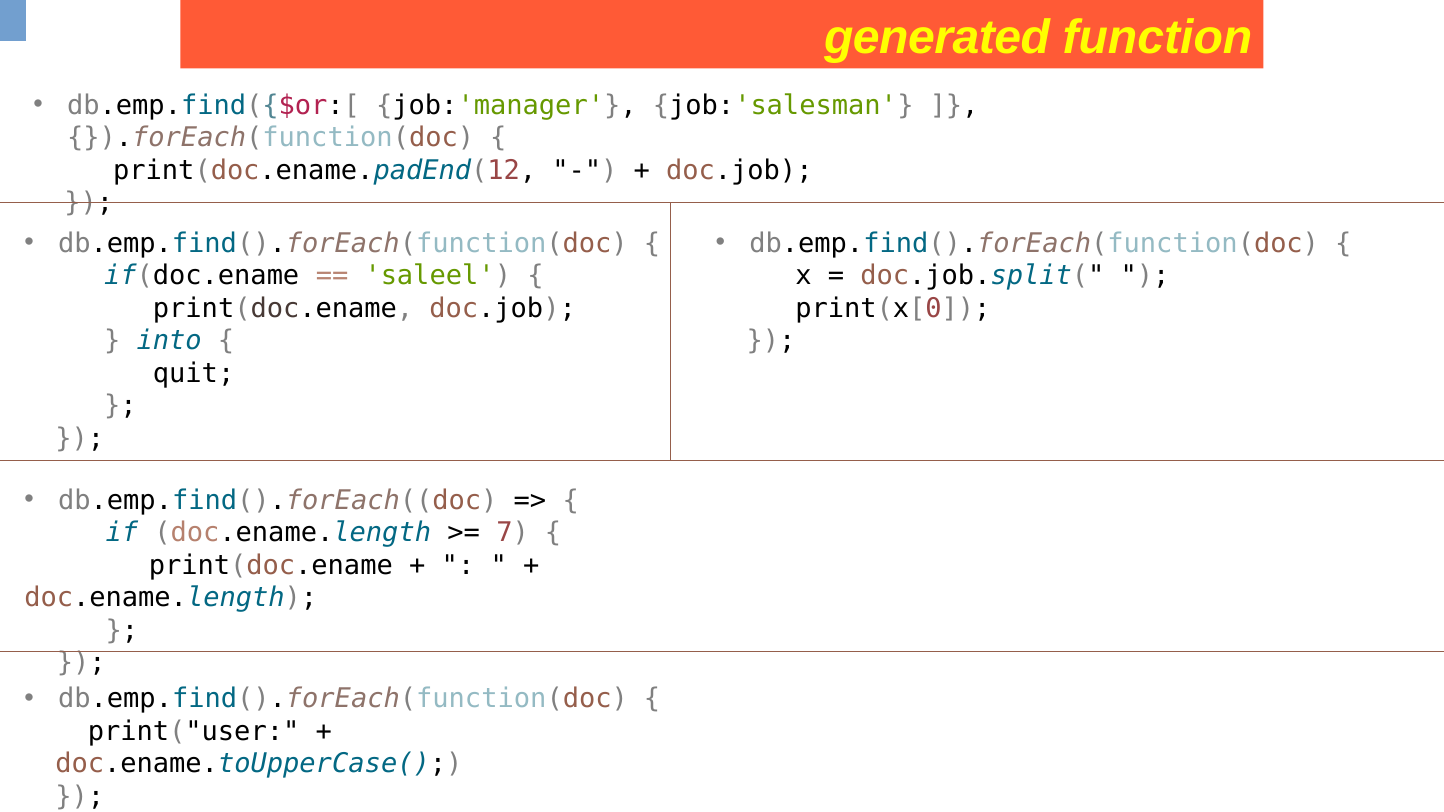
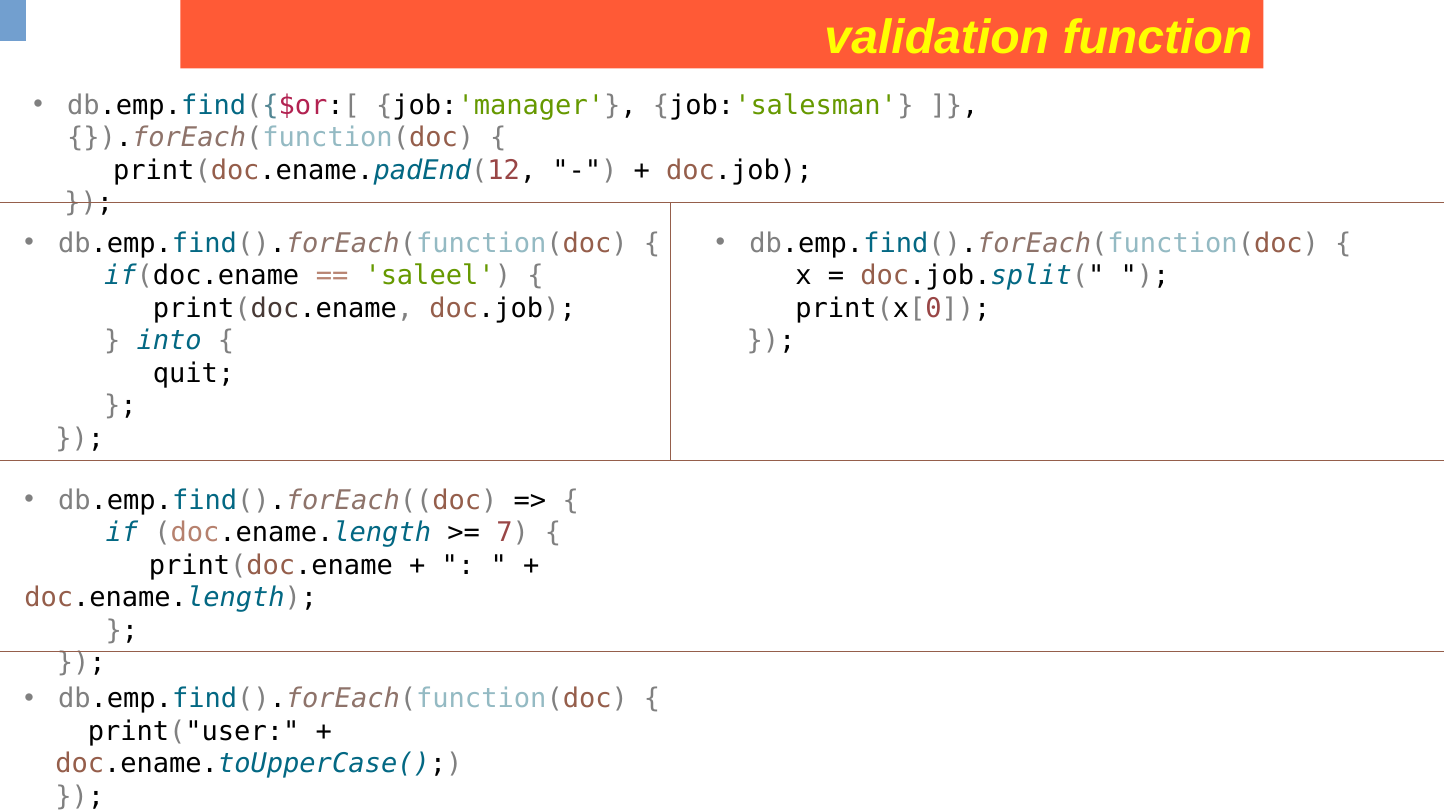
generated: generated -> validation (937, 38)
